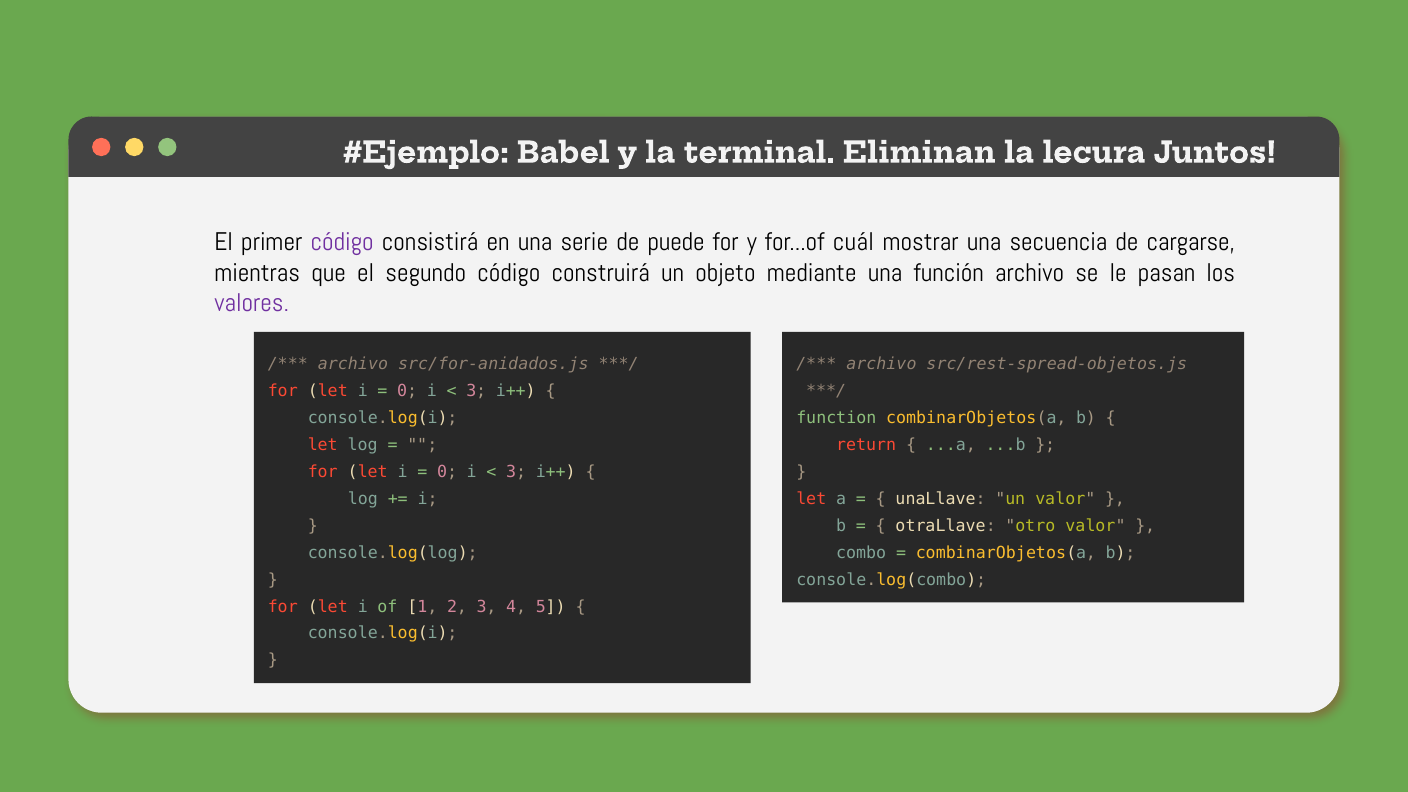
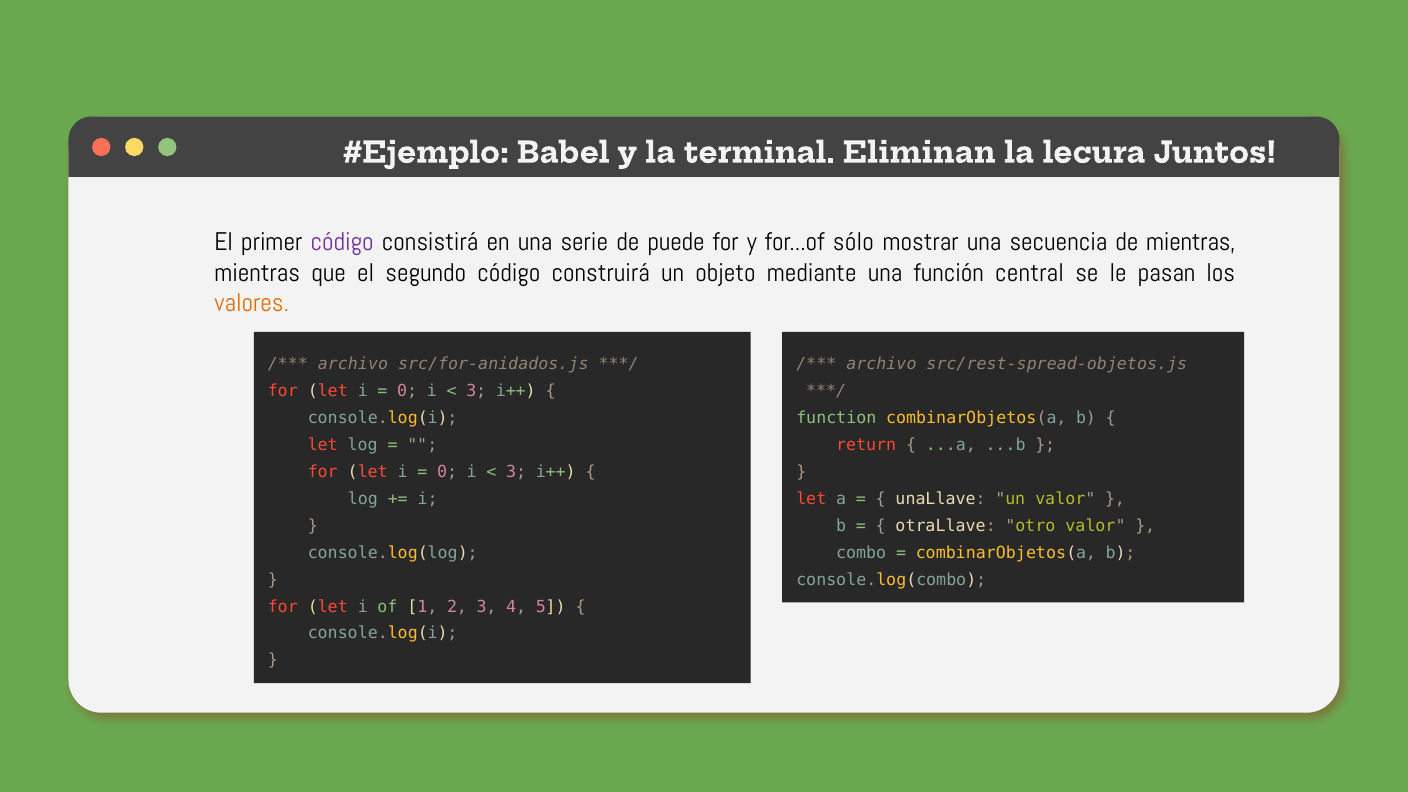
cuál: cuál -> sólo (853, 242)
de cargarse: cargarse -> mientras (1191, 242)
función archivo: archivo -> central (1030, 273)
valores colour: purple -> orange (252, 303)
